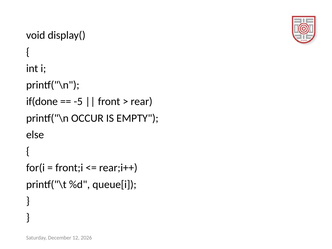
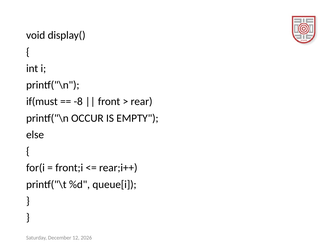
if(done: if(done -> if(must (42, 102)
-5: -5 -> -8 (78, 102)
